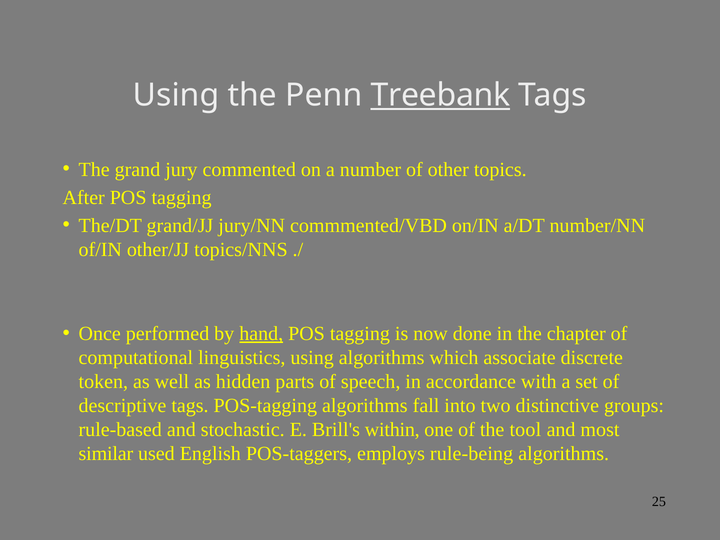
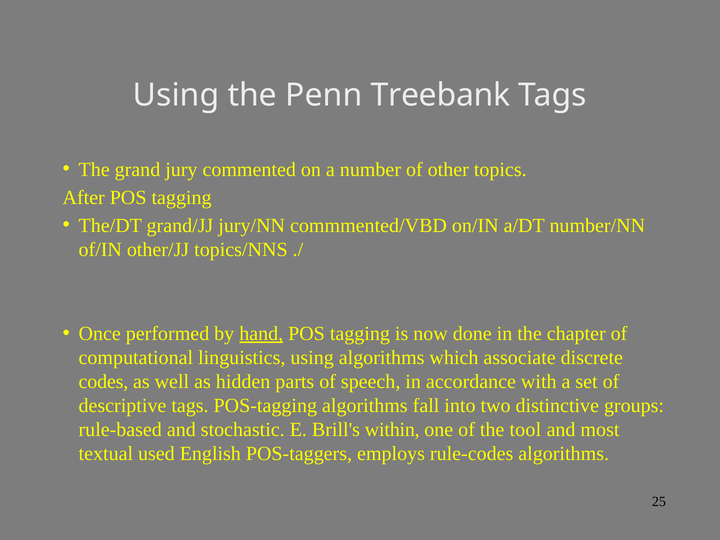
Treebank underline: present -> none (441, 95)
token: token -> codes (103, 382)
similar: similar -> textual (106, 454)
rule-being: rule-being -> rule-codes (472, 454)
